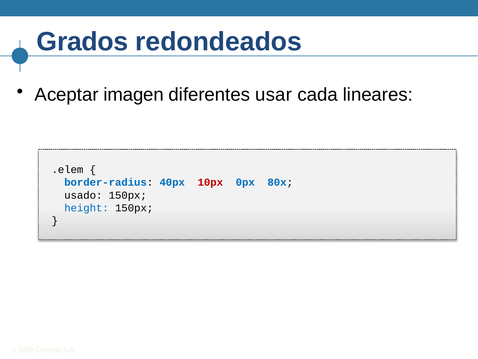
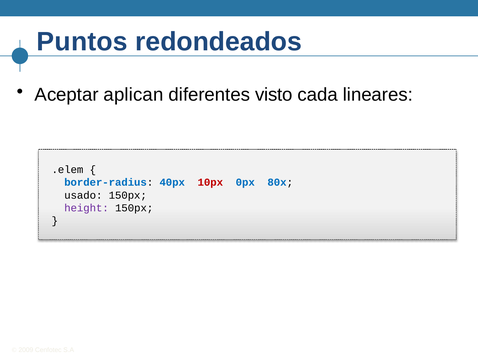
Grados: Grados -> Puntos (82, 42)
imagen: imagen -> aplican (134, 95)
usar: usar -> visto (274, 95)
height colour: blue -> purple (87, 208)
